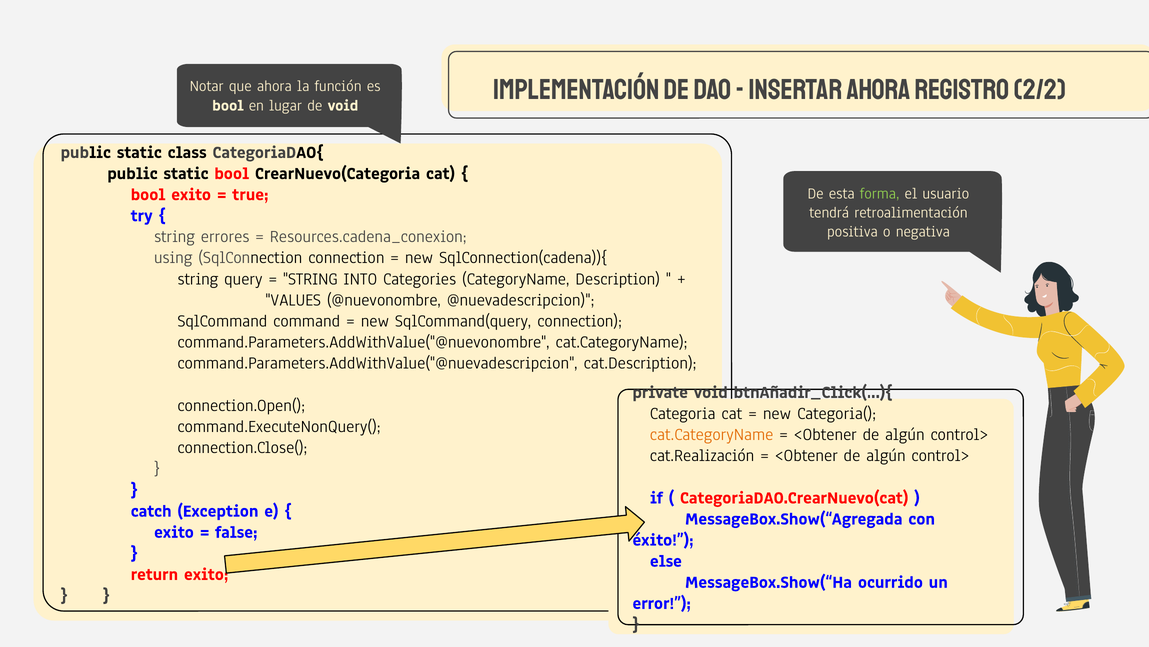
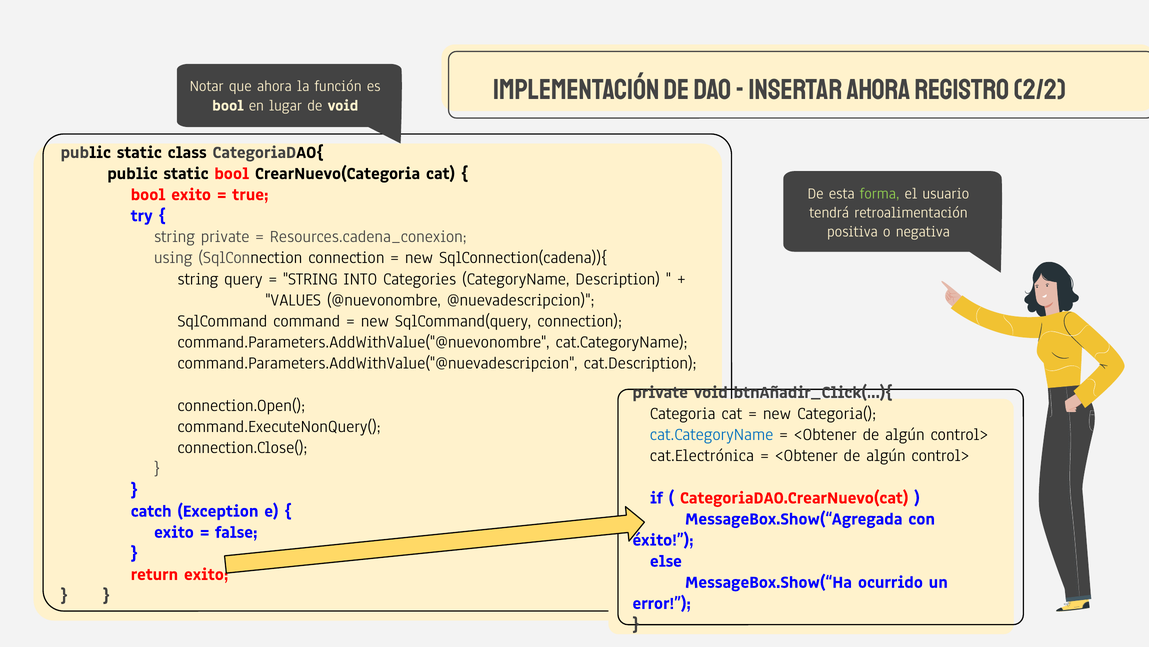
string errores: errores -> private (225, 236)
cat.CategoryName colour: orange -> blue (712, 434)
cat.Realización: cat.Realización -> cat.Electrónica (702, 455)
